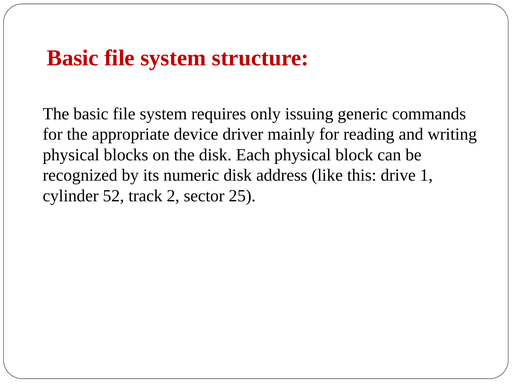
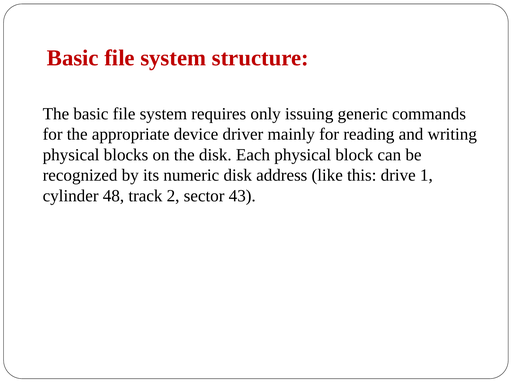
52: 52 -> 48 (113, 196)
25: 25 -> 43 (242, 196)
